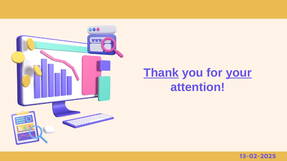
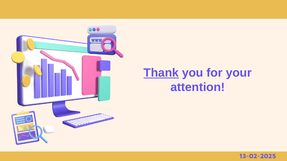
your underline: present -> none (239, 73)
